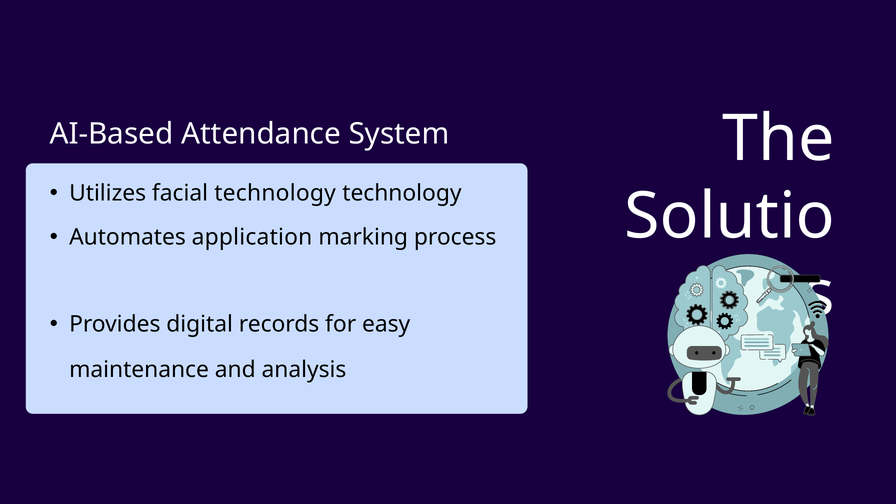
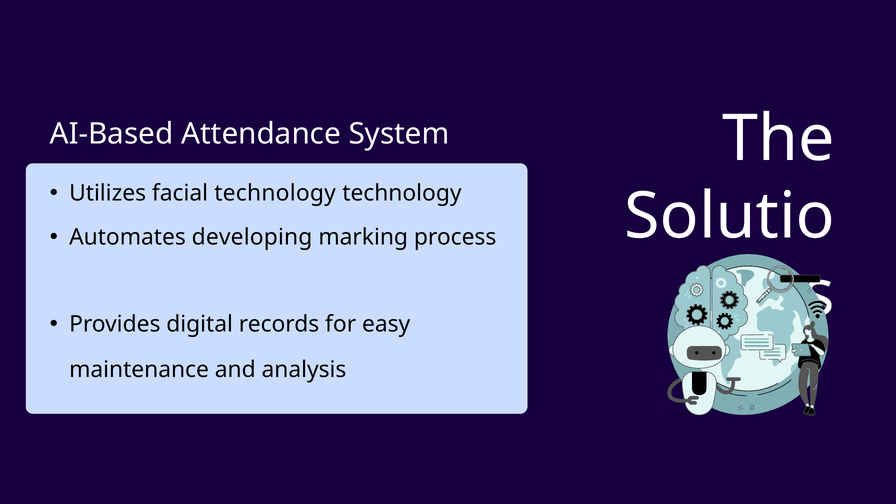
application: application -> developing (252, 237)
